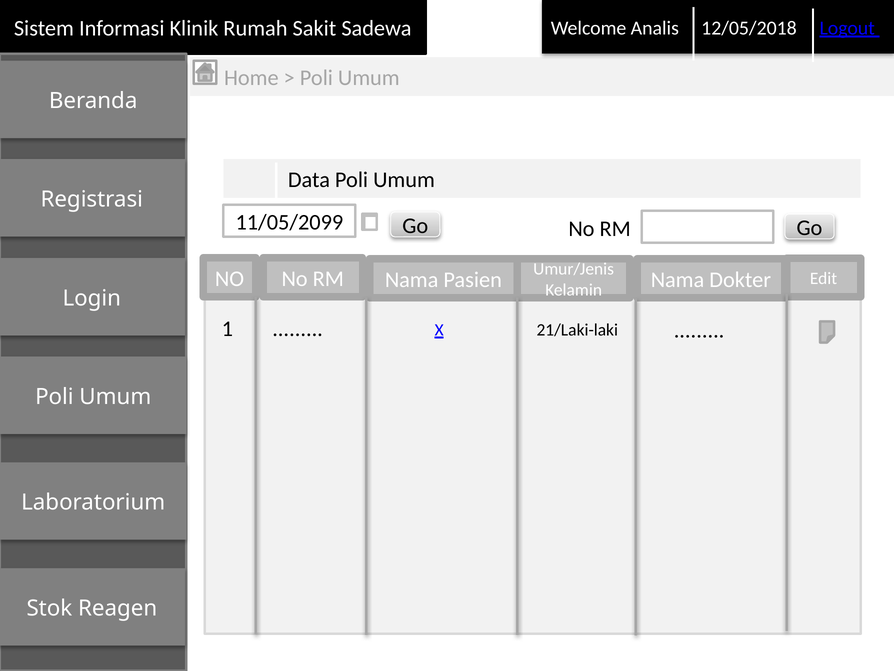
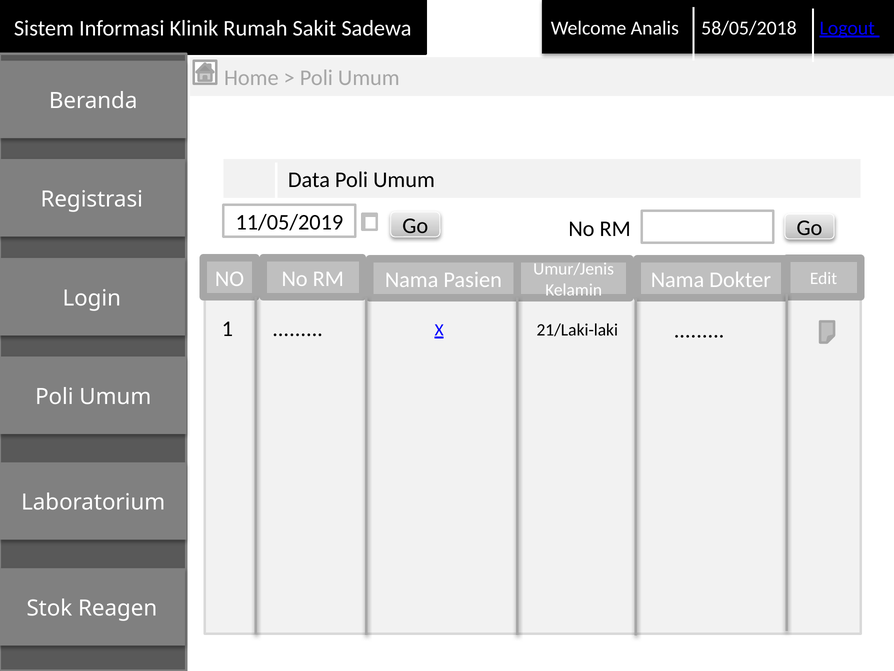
12/05/2018: 12/05/2018 -> 58/05/2018 (749, 28)
11/05/2099: 11/05/2099 -> 11/05/2019 (289, 222)
